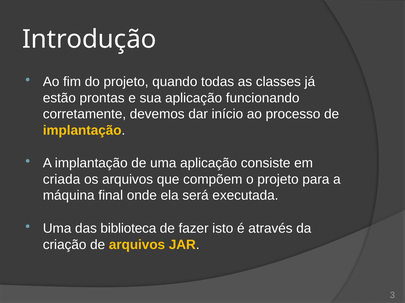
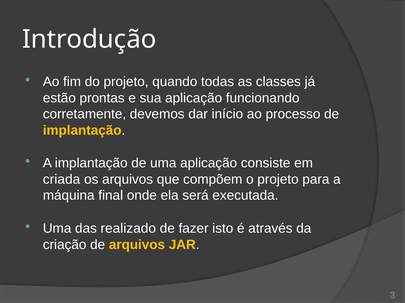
biblioteca: biblioteca -> realizado (128, 229)
